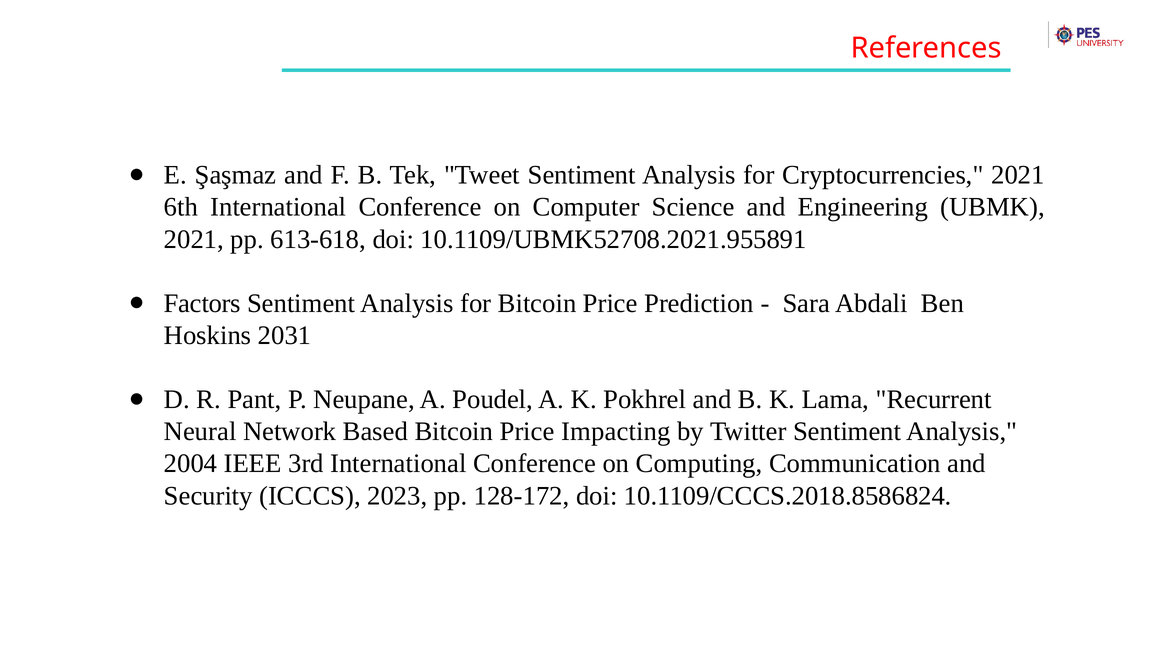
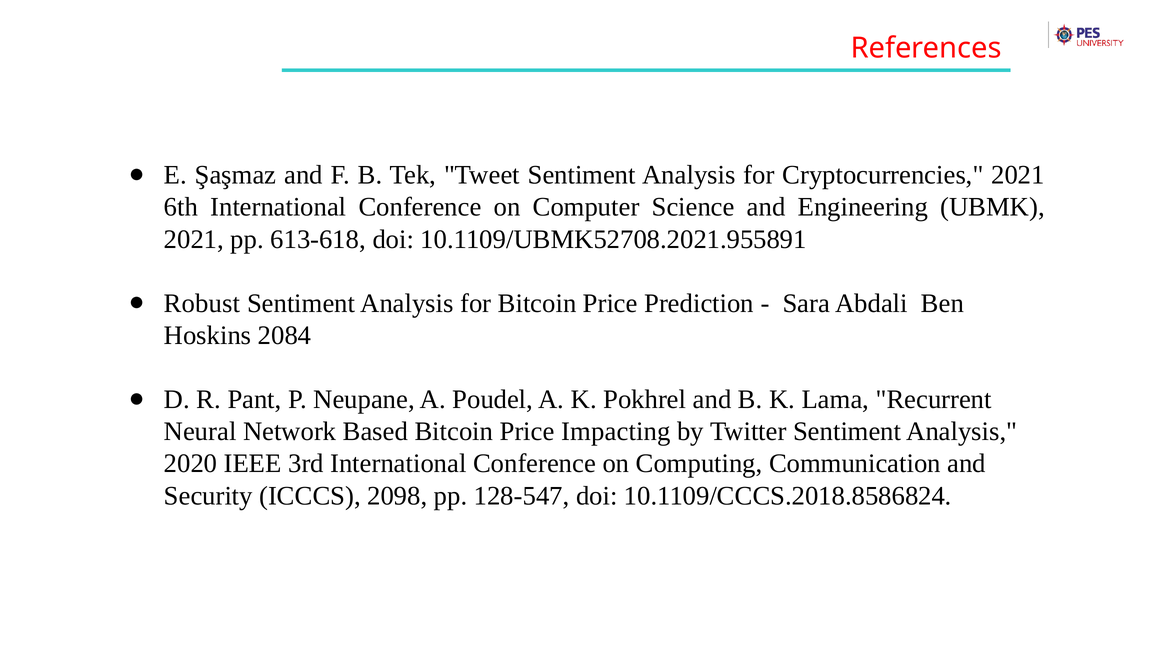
Factors: Factors -> Robust (202, 303)
2031: 2031 -> 2084 (285, 335)
2004: 2004 -> 2020 (191, 464)
2023: 2023 -> 2098 (397, 496)
128-172: 128-172 -> 128-547 (522, 496)
